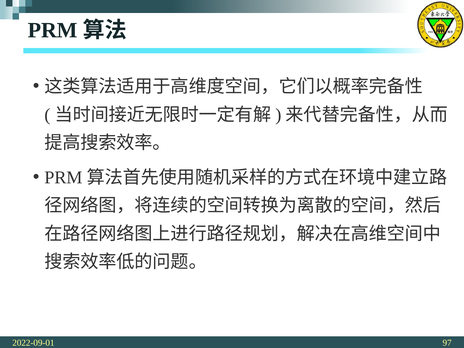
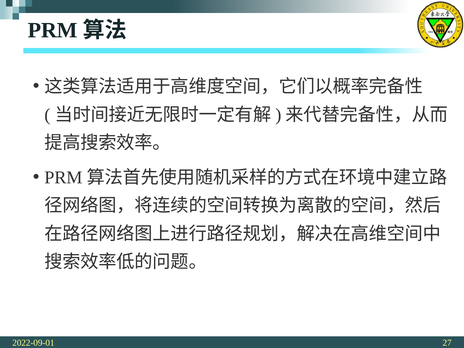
97: 97 -> 27 (447, 343)
